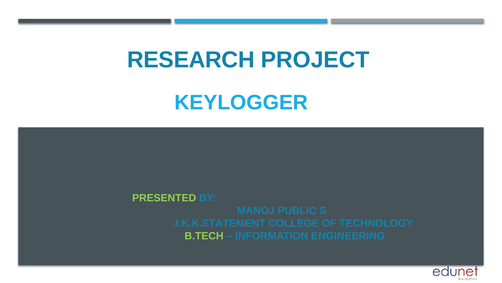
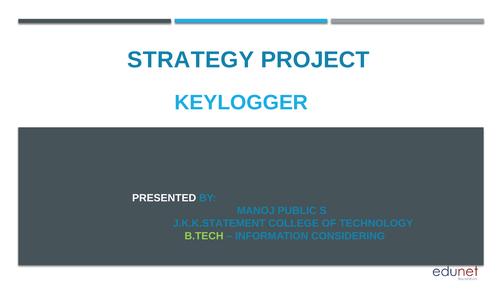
RESEARCH: RESEARCH -> STRATEGY (191, 60)
PRESENTED colour: light green -> white (164, 198)
ENGINEERING: ENGINEERING -> CONSIDERING (348, 235)
